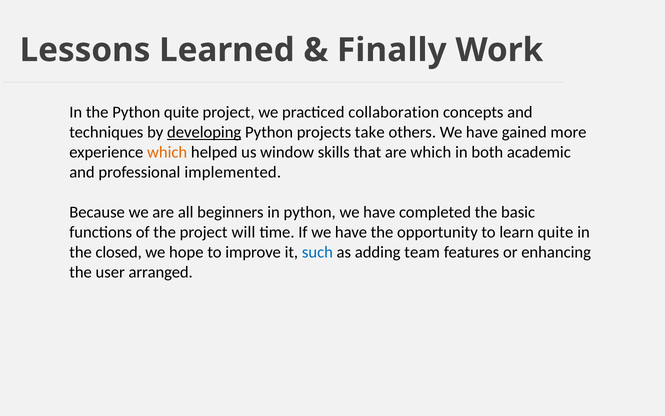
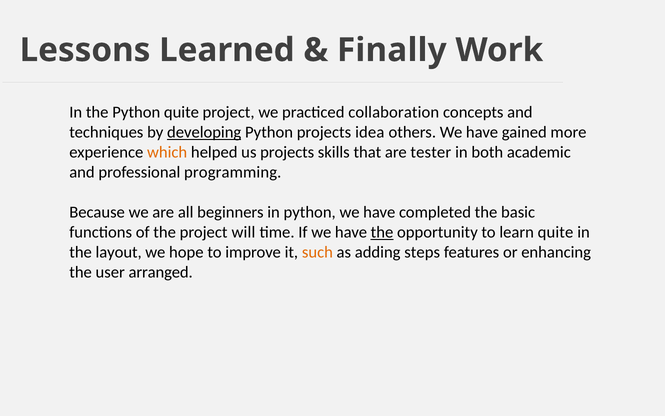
take: take -> idea (370, 132)
us window: window -> projects (287, 152)
are which: which -> tester (431, 152)
implemented: implemented -> programming (233, 172)
the underline: none -> present (382, 232)
closed: closed -> layout (119, 252)
such colour: blue -> orange (317, 252)
team: team -> steps (422, 252)
